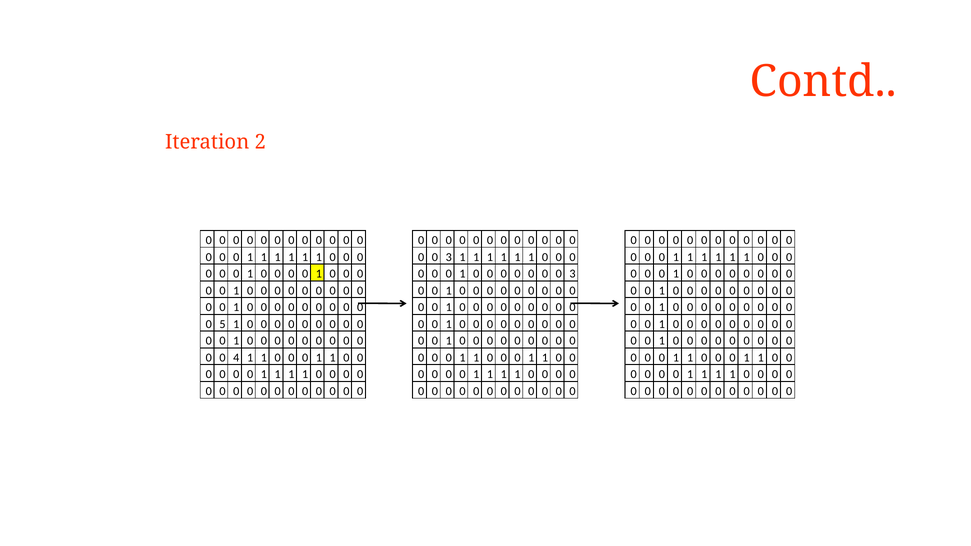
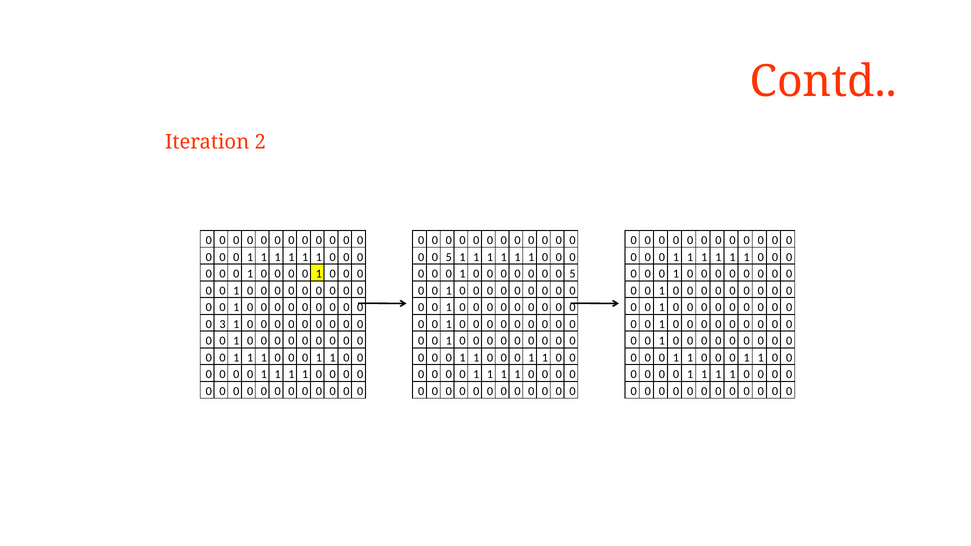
3: 3 -> 5 (449, 257)
3: 3 -> 5 (573, 274)
5: 5 -> 3 (223, 324)
4: 4 -> 1 (236, 358)
